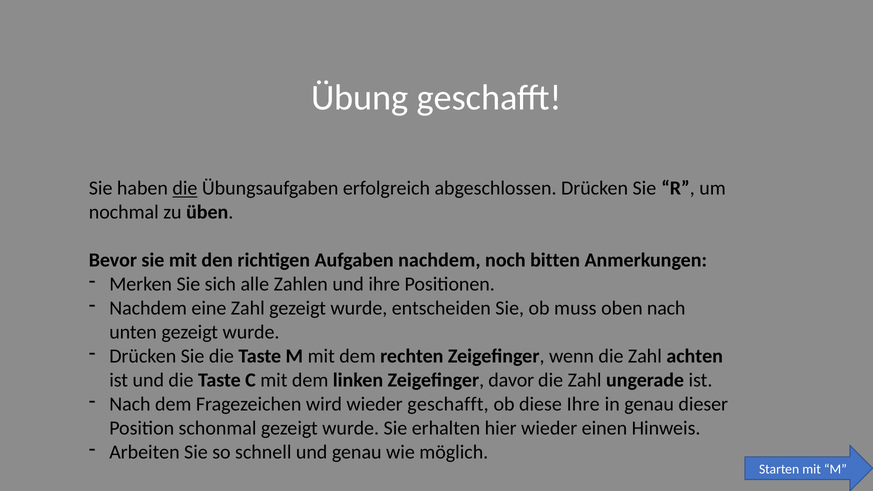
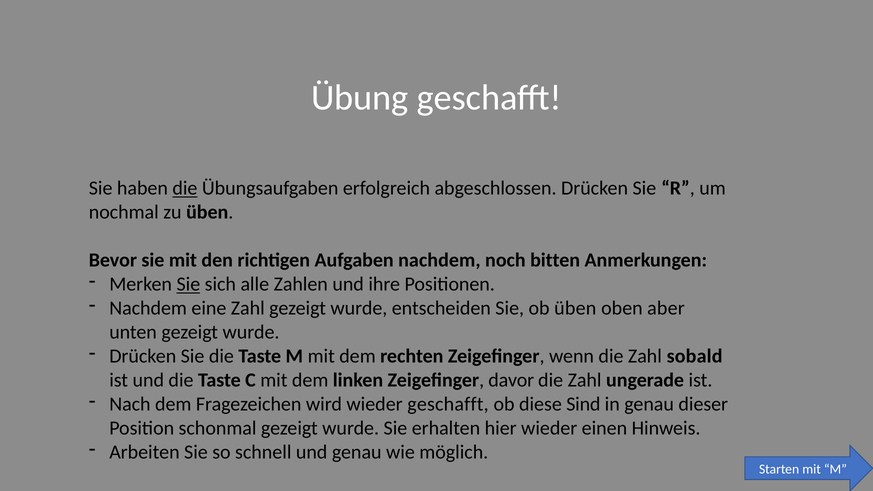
Sie underline: none -> present (188, 284)
ob muss: muss -> üben (575, 308)
oben nach: nach -> aber (666, 308)
achten: achten -> sobald (695, 356)
diese Ihre: Ihre -> Sind (583, 404)
